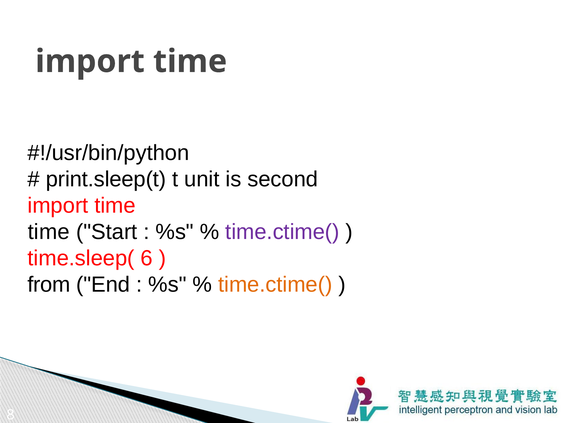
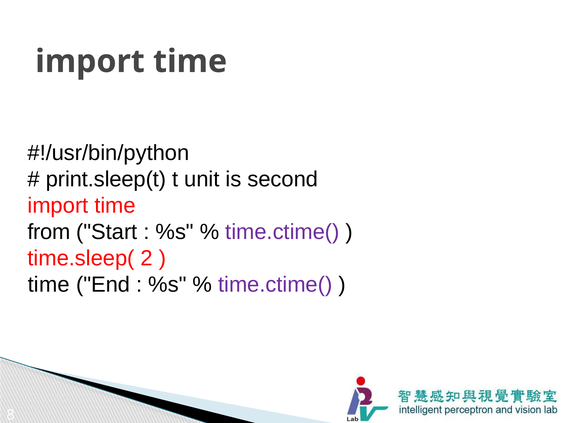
time: time -> from (49, 232)
6: 6 -> 2 (147, 258)
from: from -> time (49, 285)
time.ctime( colour: orange -> purple (275, 285)
